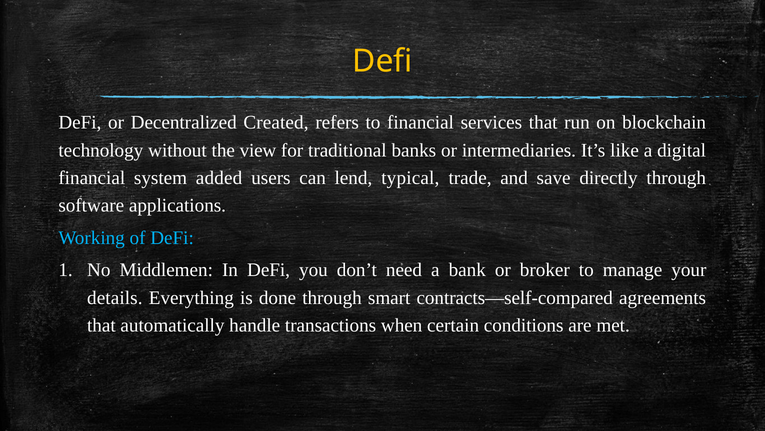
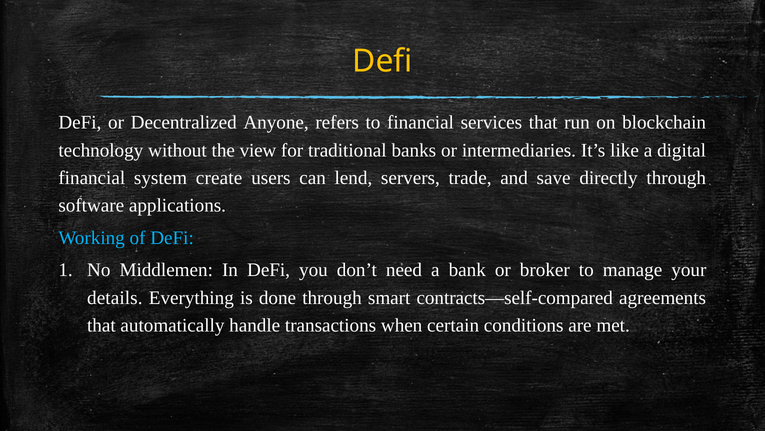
Created: Created -> Anyone (276, 122)
added: added -> create (219, 178)
typical: typical -> servers (410, 178)
